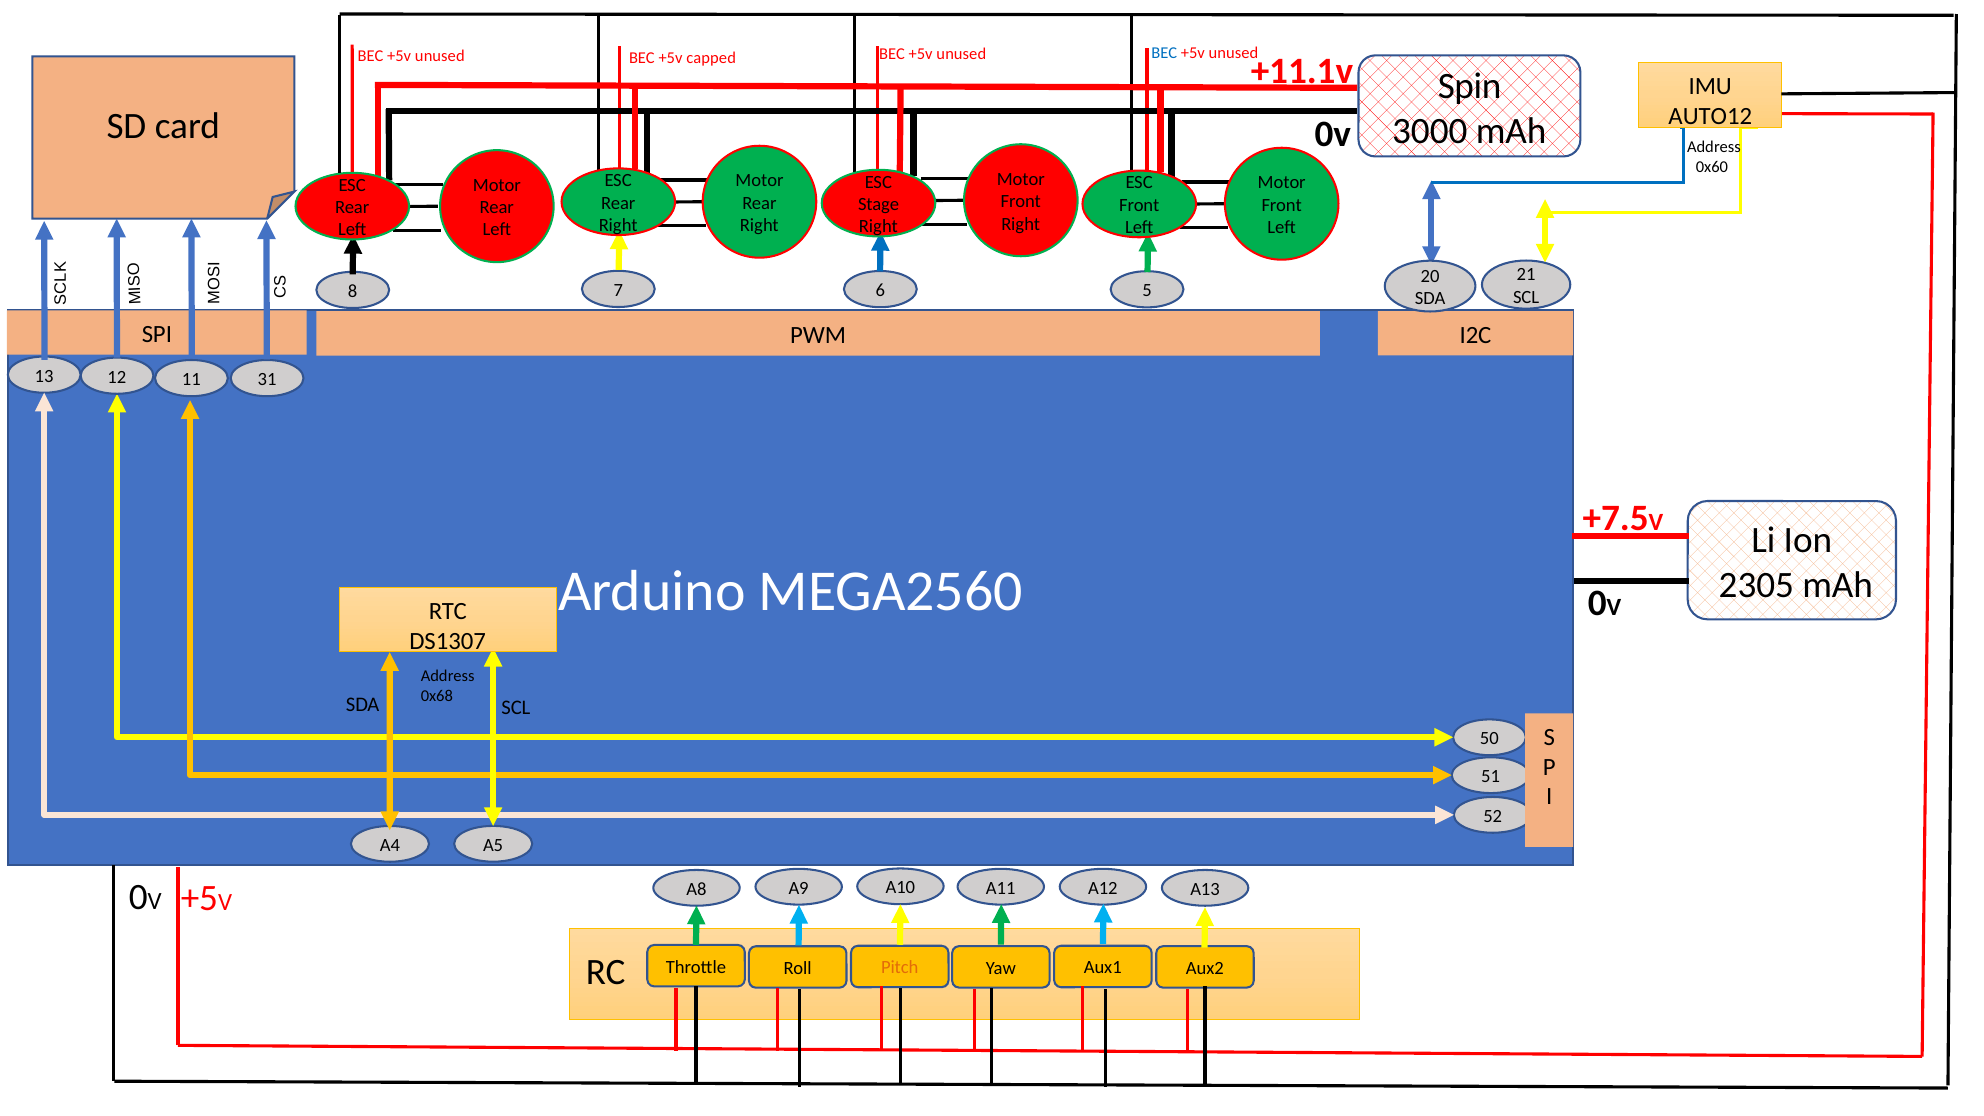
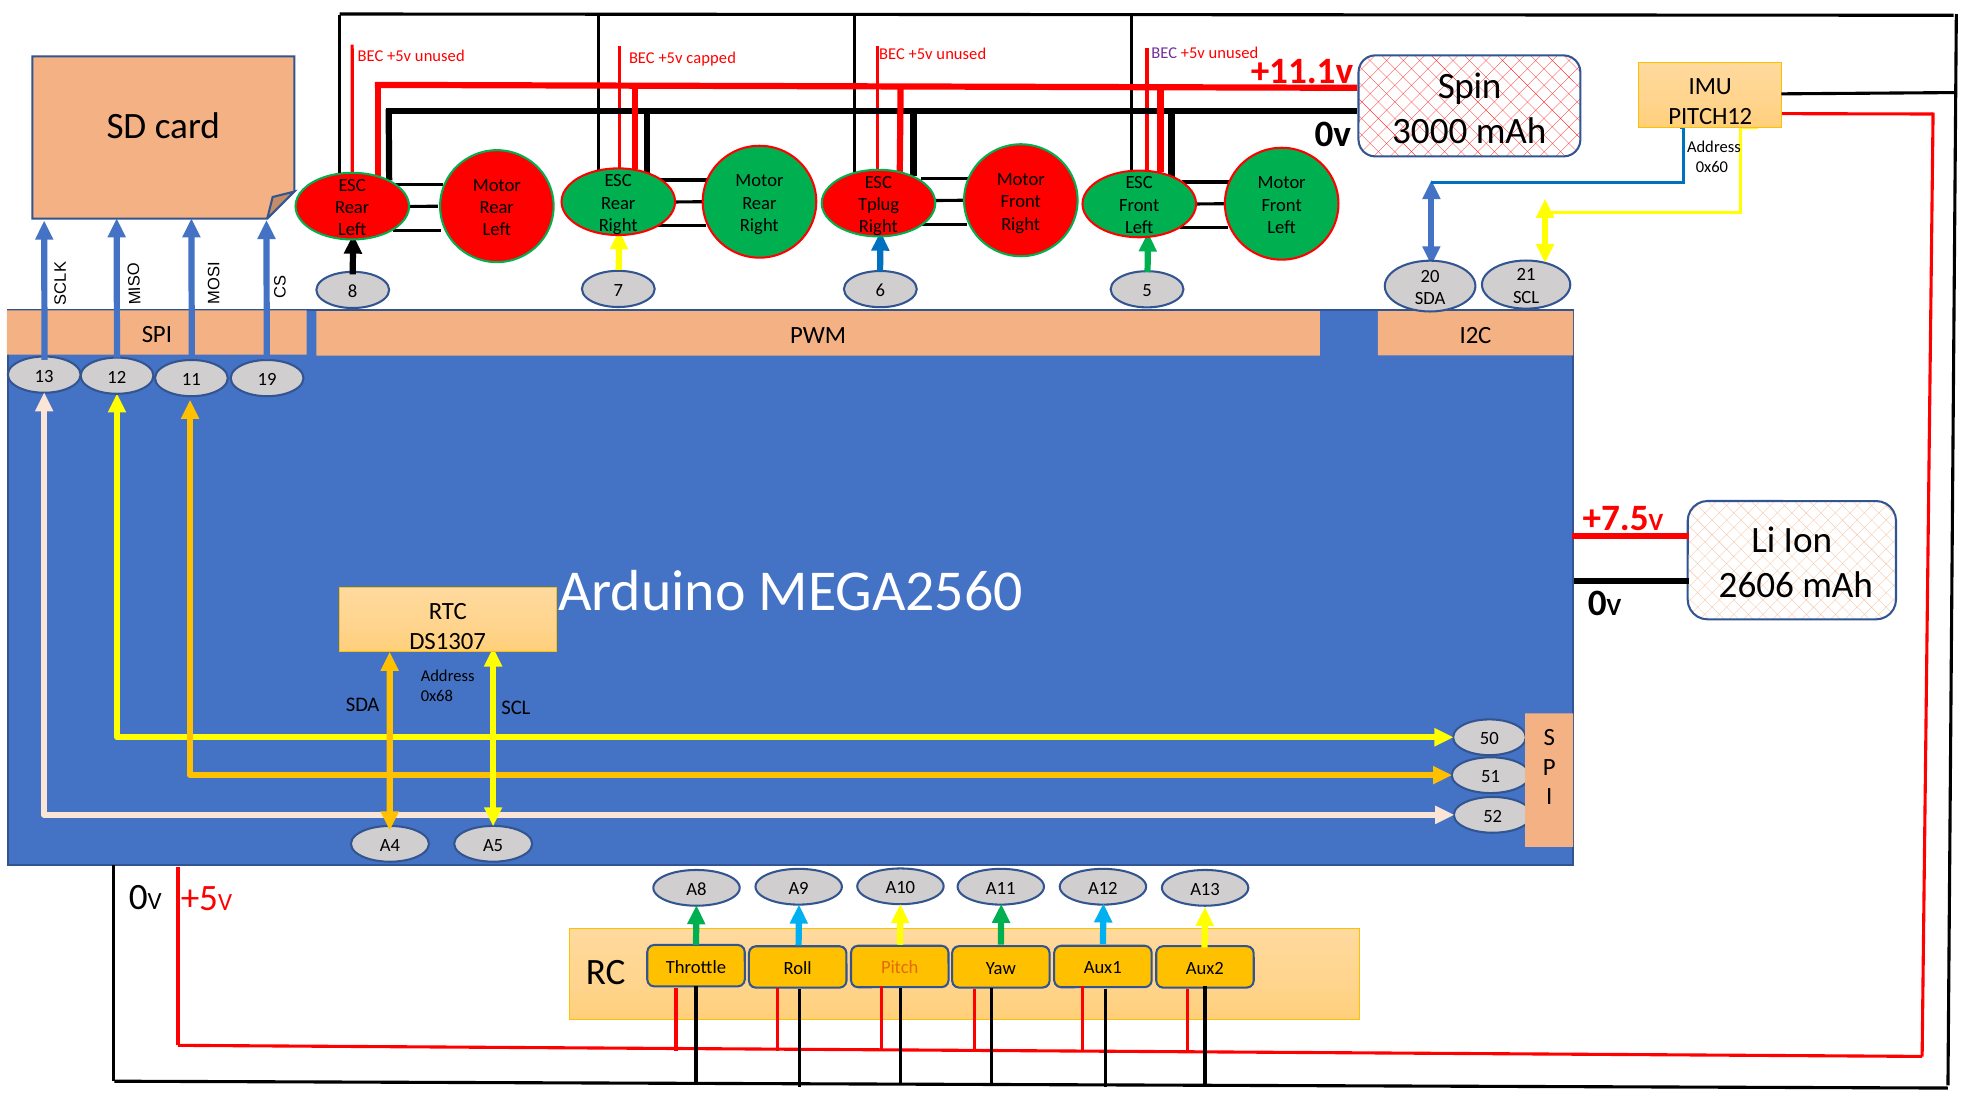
BEC colour: blue -> purple (1164, 53)
AUTO12: AUTO12 -> PITCH12 (1710, 116)
Stage: Stage -> Tplug (879, 204)
31: 31 -> 19 (267, 379)
2305: 2305 -> 2606 (1756, 585)
